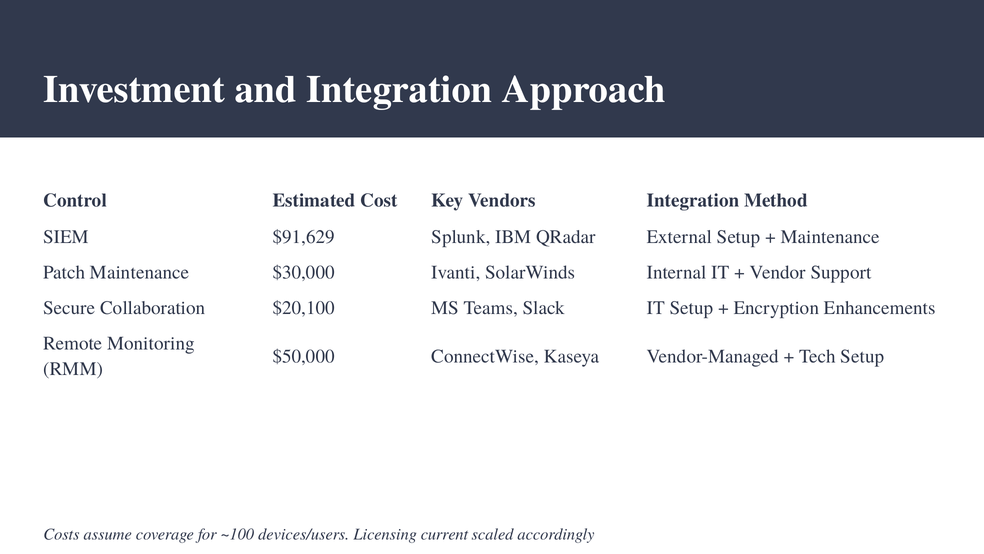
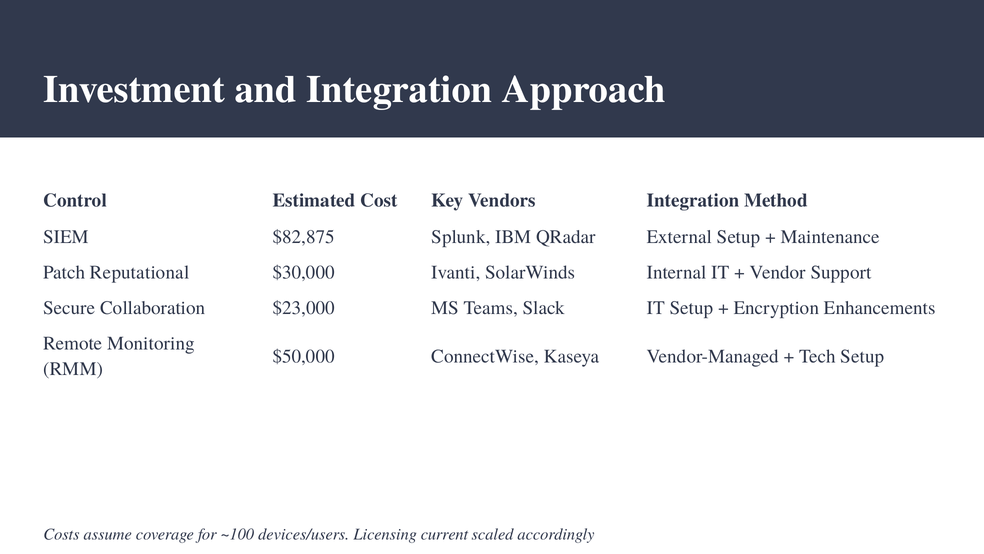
$91,629: $91,629 -> $82,875 (304, 237)
Patch Maintenance: Maintenance -> Reputational (140, 272)
$20,100: $20,100 -> $23,000 (304, 308)
